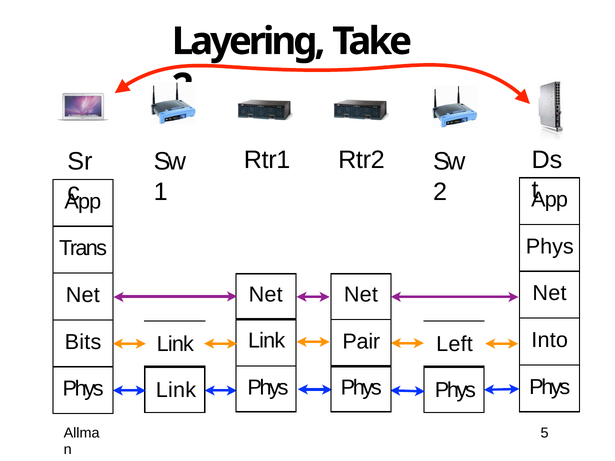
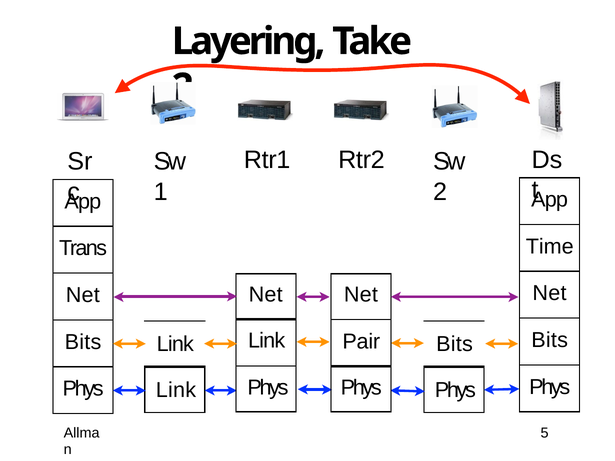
Phys: Phys -> Time (550, 247)
Into: Into -> Bits (550, 340)
Link Left: Left -> Bits (455, 344)
